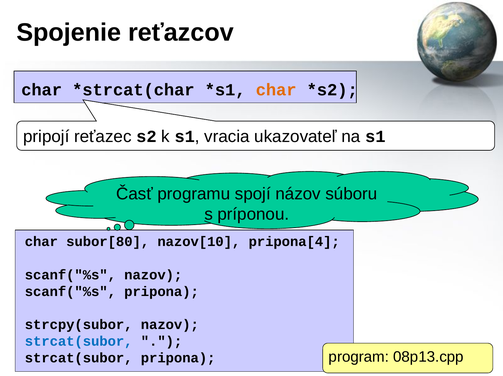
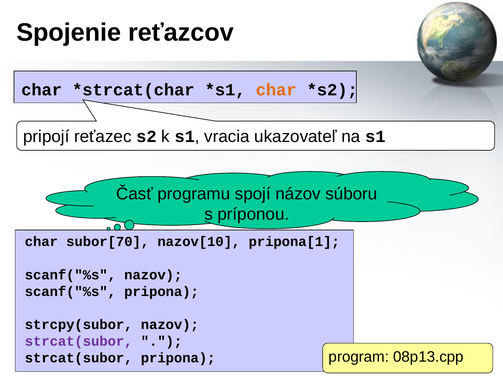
subor[80: subor[80 -> subor[70 (108, 242)
pripona[4: pripona[4 -> pripona[1 (294, 242)
strcat(subor colour: blue -> purple (79, 341)
